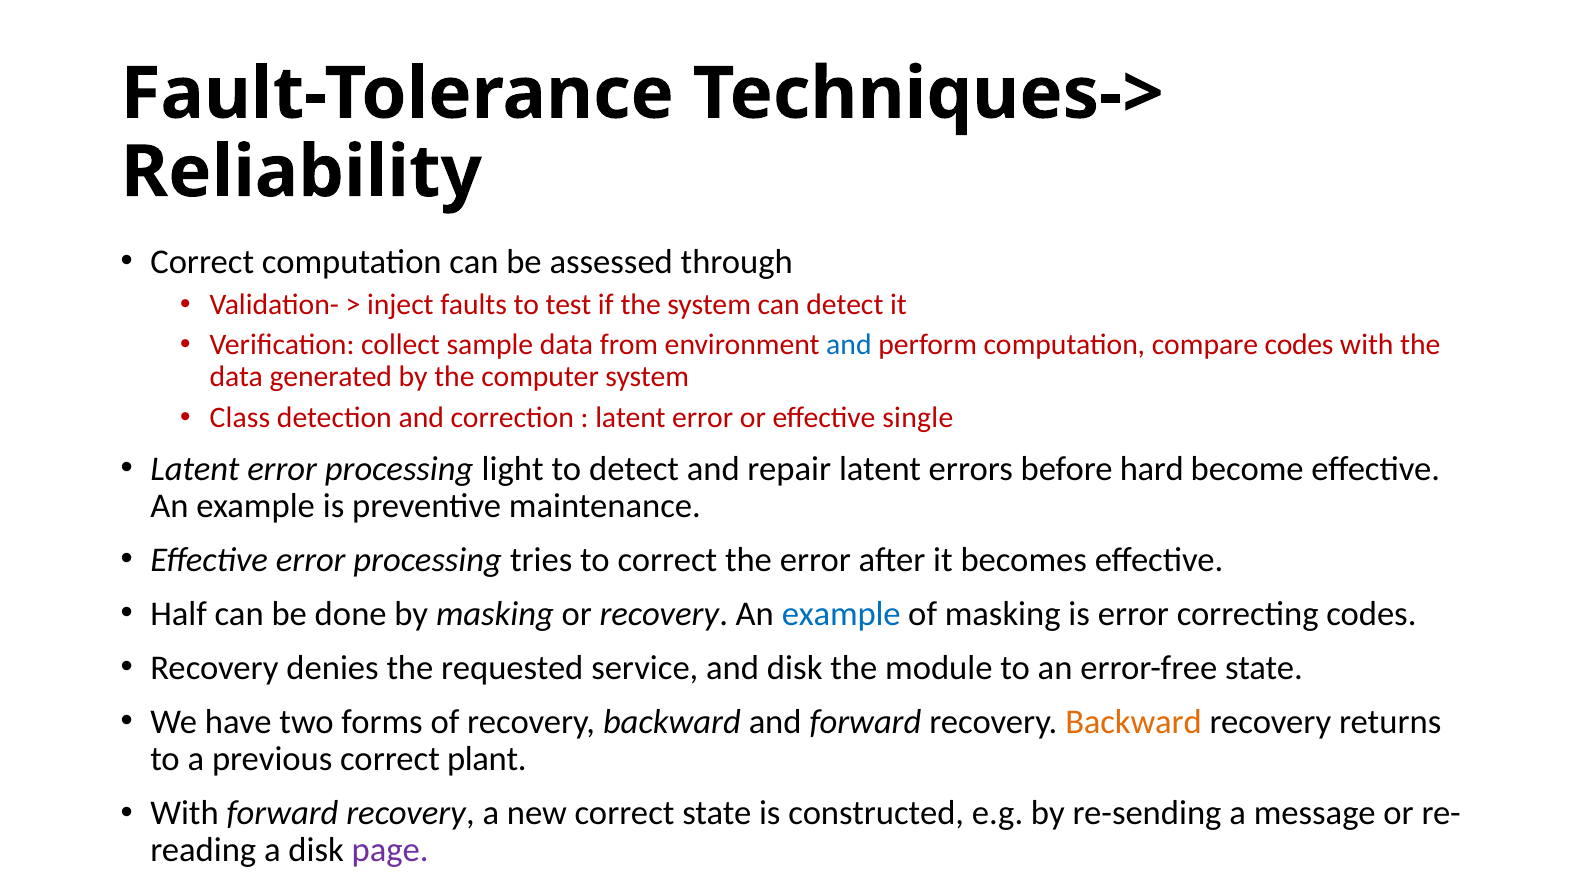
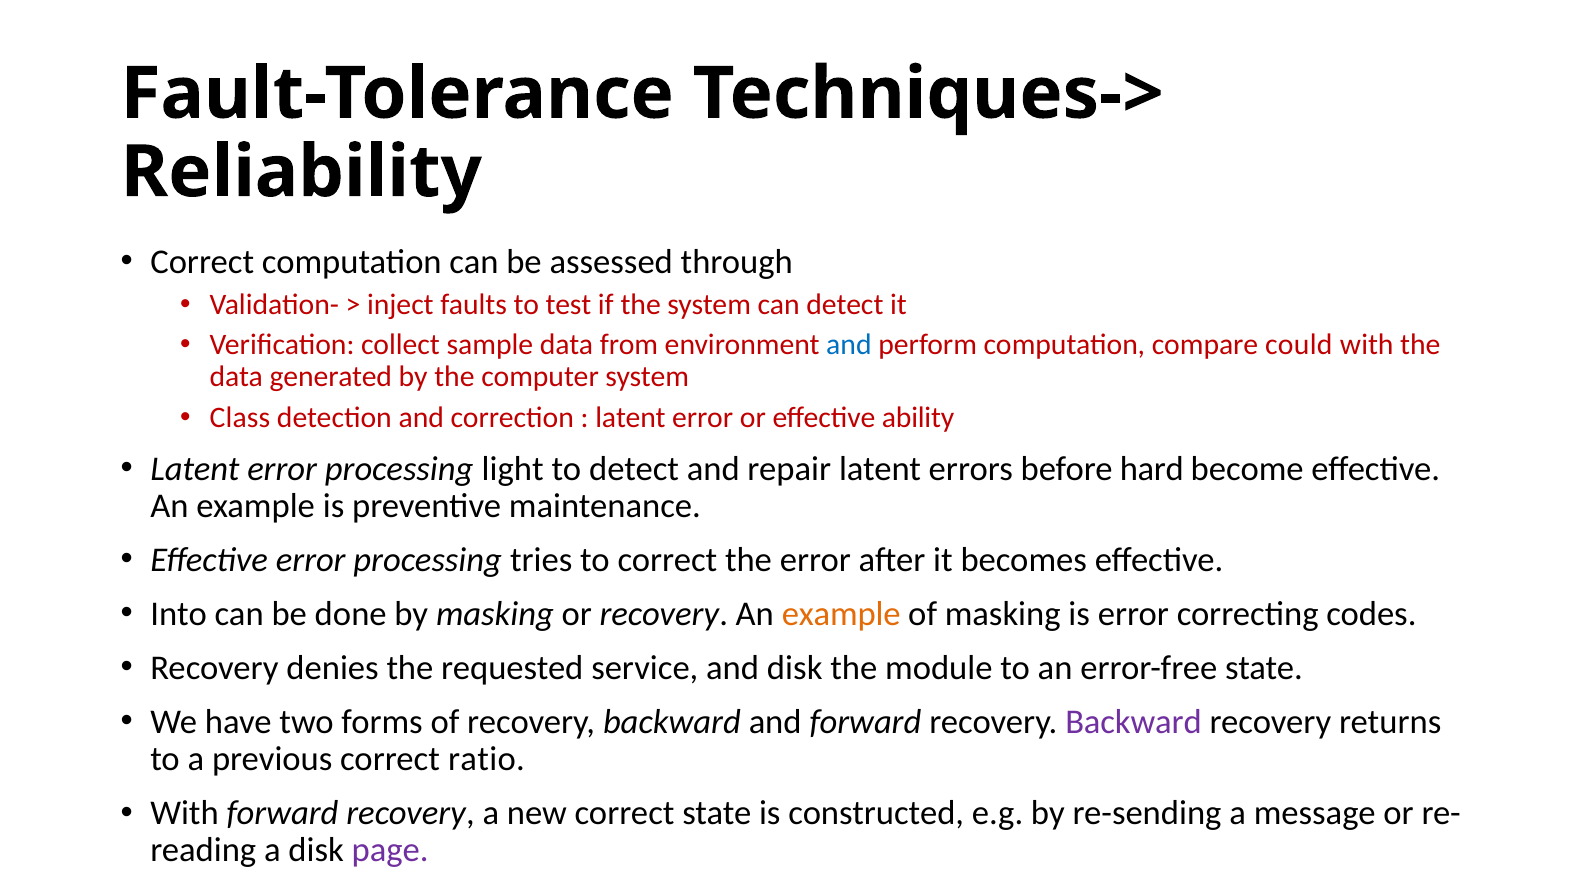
compare codes: codes -> could (1299, 345)
single: single -> ability (918, 417)
Half: Half -> Into (179, 613)
example colour: blue -> orange (841, 613)
Backward colour: orange -> purple (1134, 721)
plant: plant -> ratio (486, 759)
